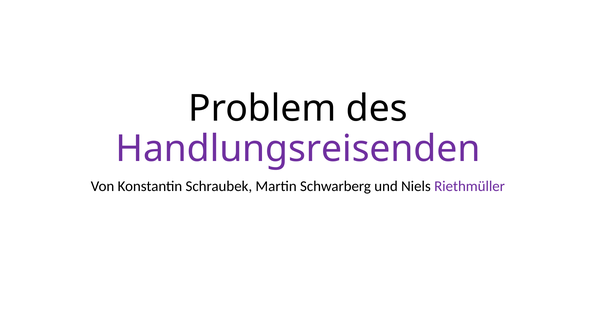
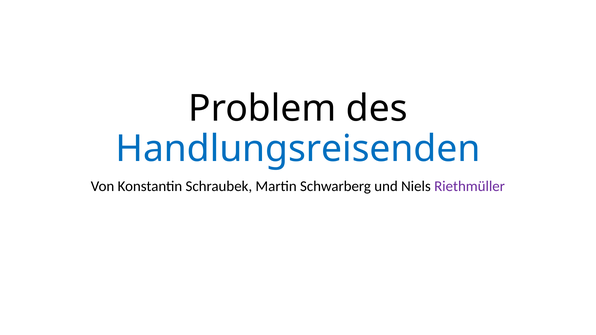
Handlungsreisenden colour: purple -> blue (298, 149)
